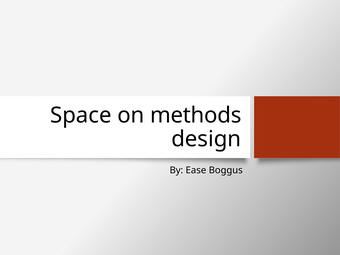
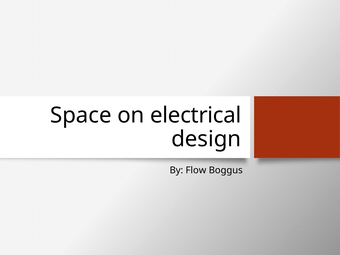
methods: methods -> electrical (196, 115)
Ease: Ease -> Flow (196, 170)
